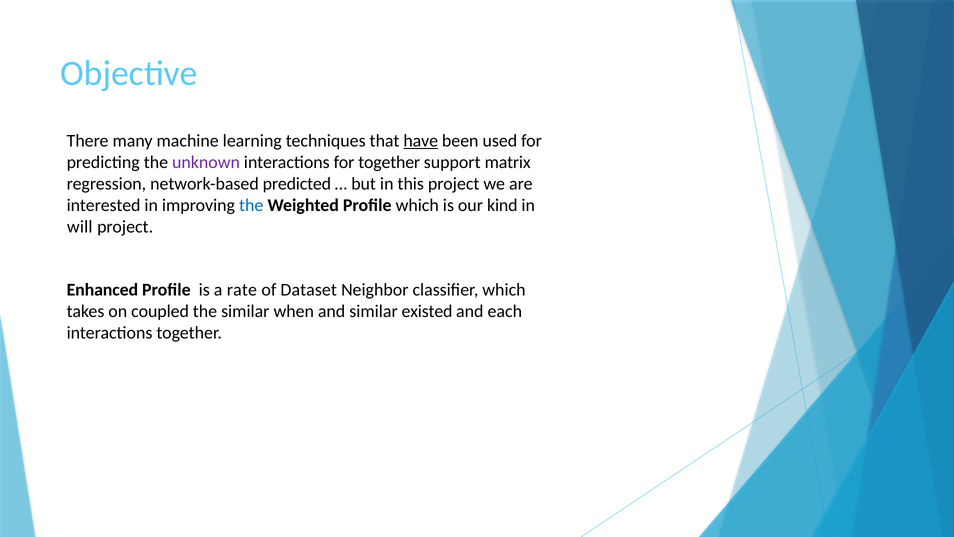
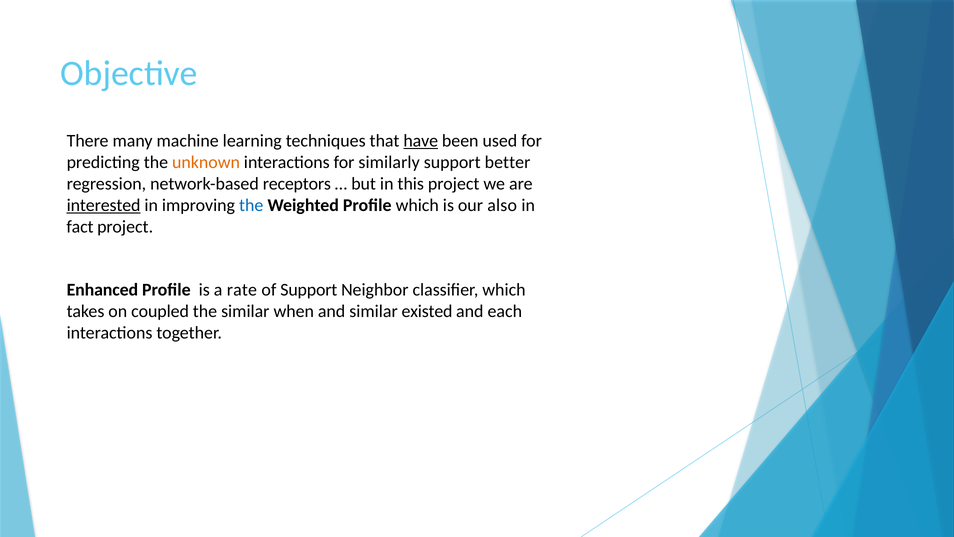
unknown colour: purple -> orange (206, 162)
for together: together -> similarly (389, 162)
matrix: matrix -> better (508, 162)
predicted: predicted -> receptors (297, 184)
interested underline: none -> present (104, 205)
kind: kind -> also (502, 205)
will: will -> fact (80, 227)
of Dataset: Dataset -> Support (309, 290)
